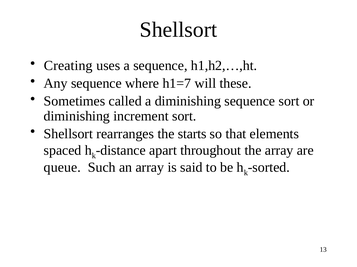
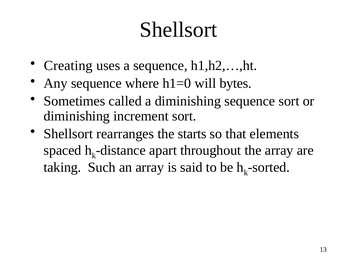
h1=7: h1=7 -> h1=0 (177, 84)
these: these -> bytes (236, 84)
queue: queue -> taking (62, 168)
